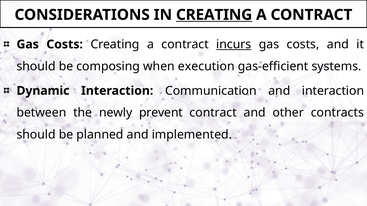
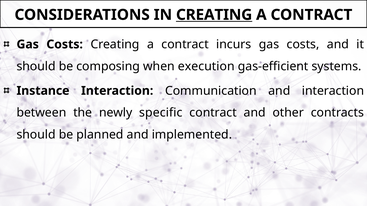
incurs underline: present -> none (234, 44)
Dynamic: Dynamic -> Instance (43, 91)
prevent: prevent -> specific (161, 113)
